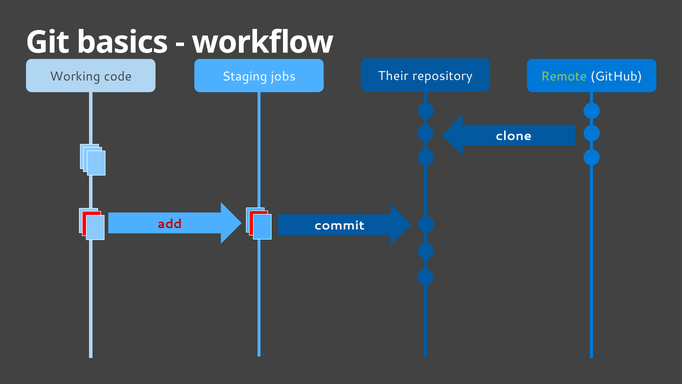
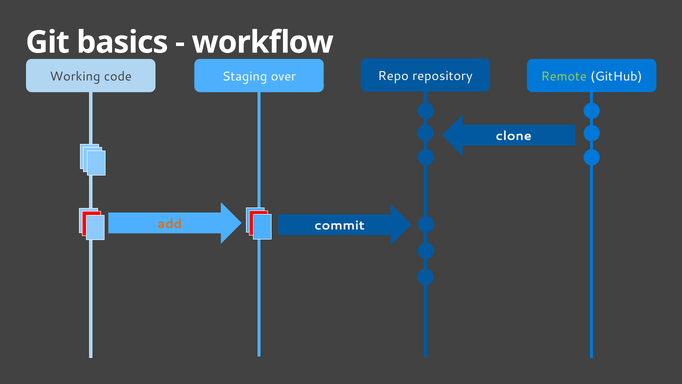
Their: Their -> Repo (393, 76)
jobs: jobs -> over (283, 76)
add colour: red -> orange (170, 224)
